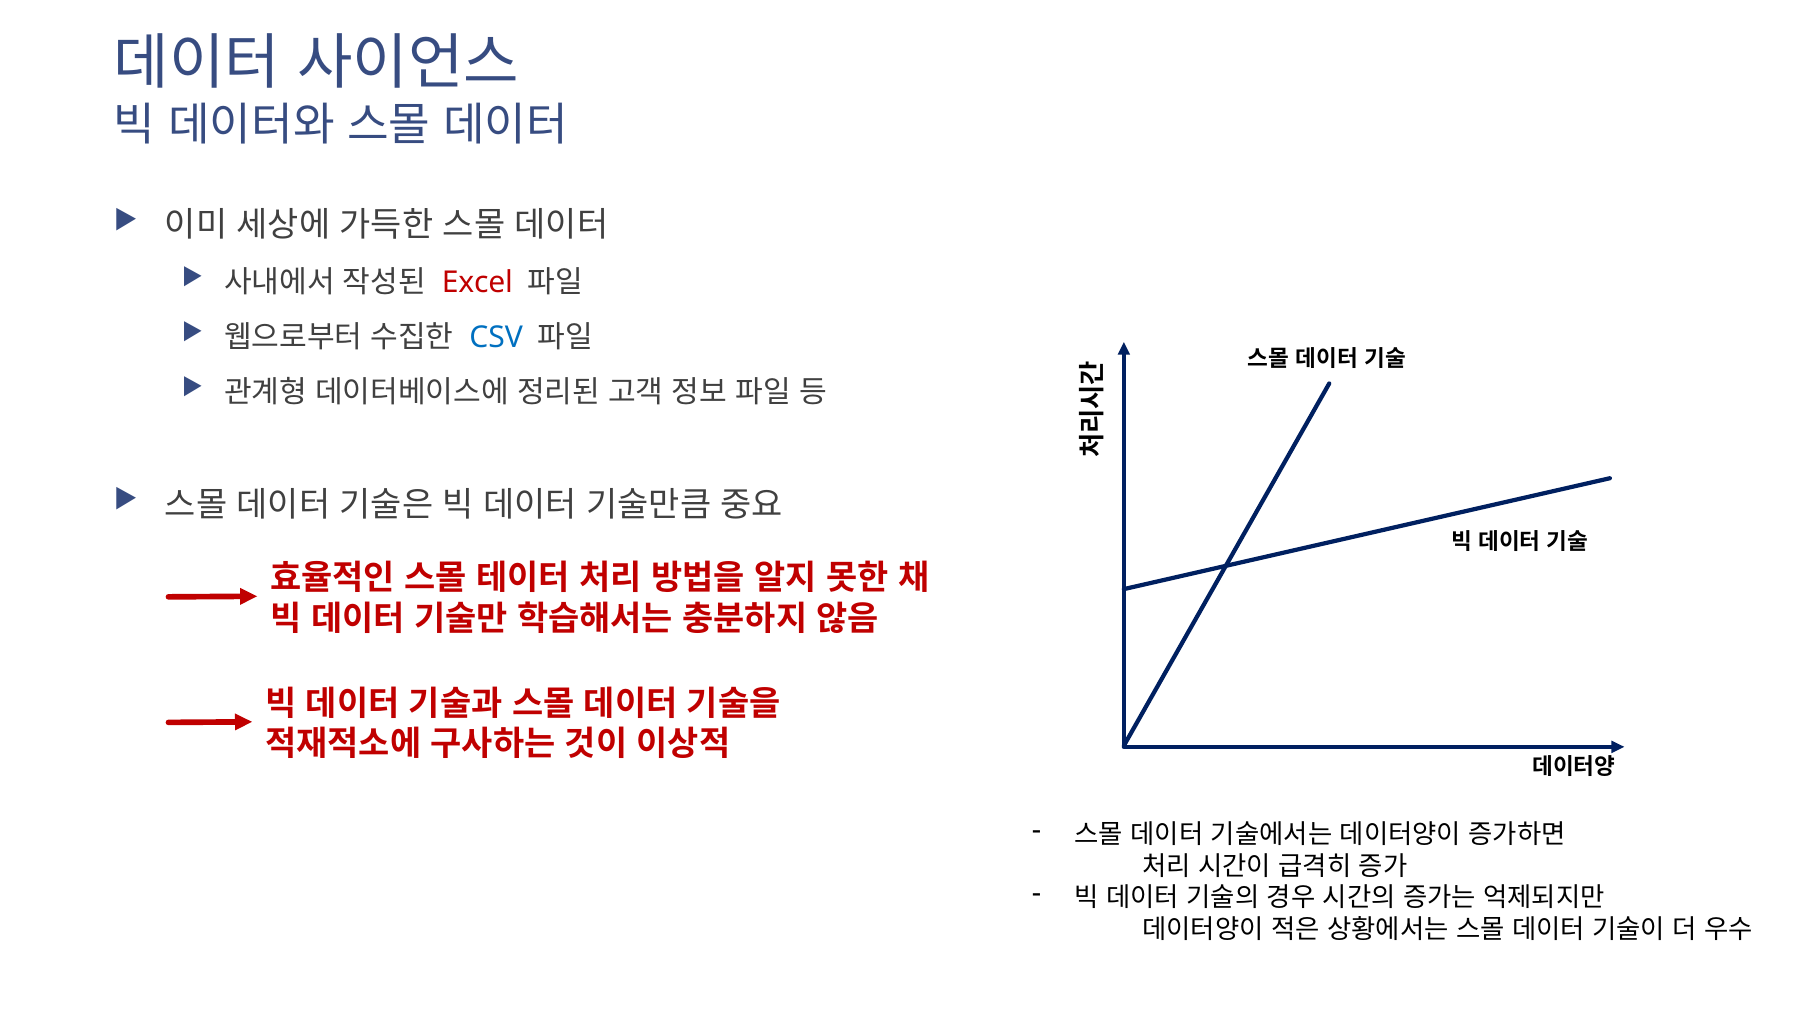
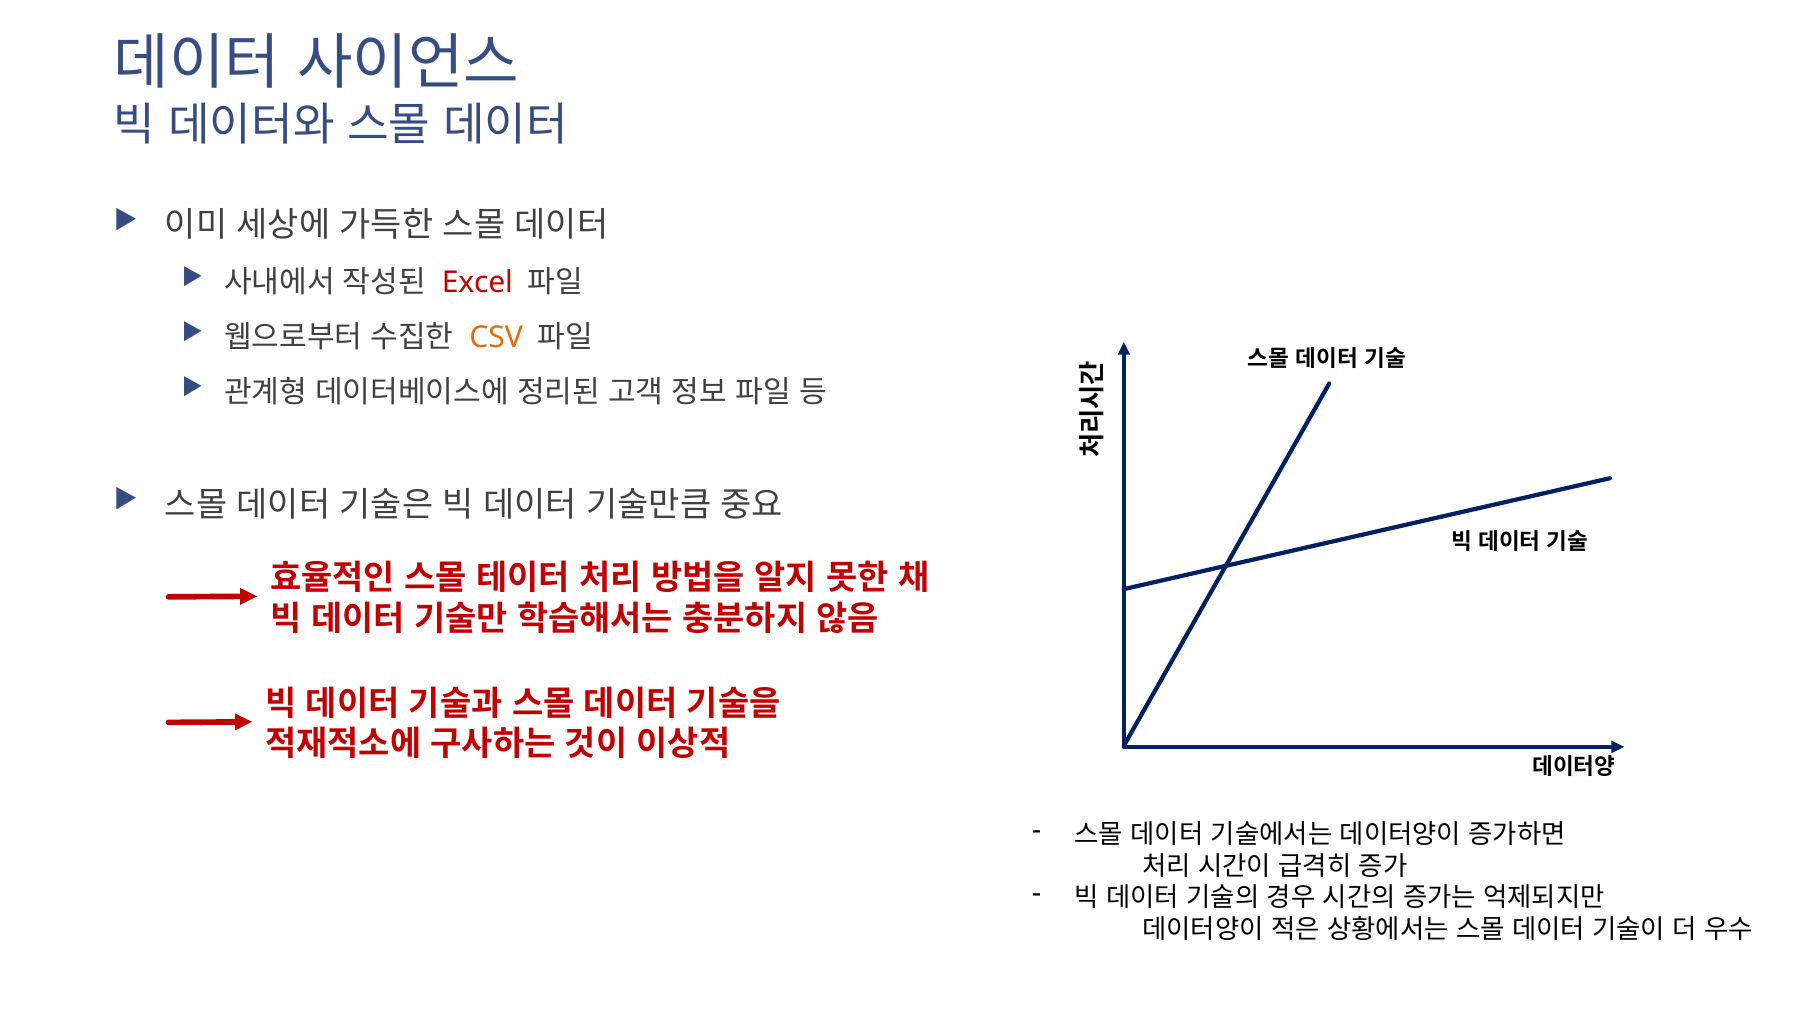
CSV colour: blue -> orange (496, 337)
